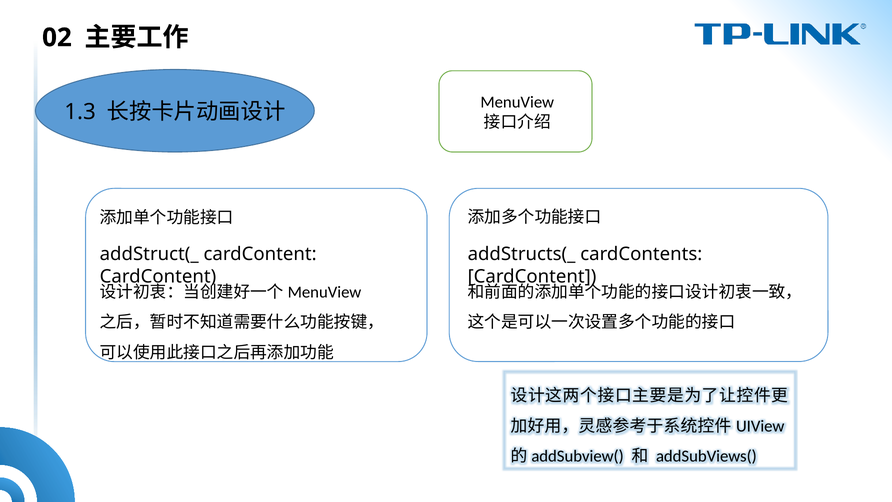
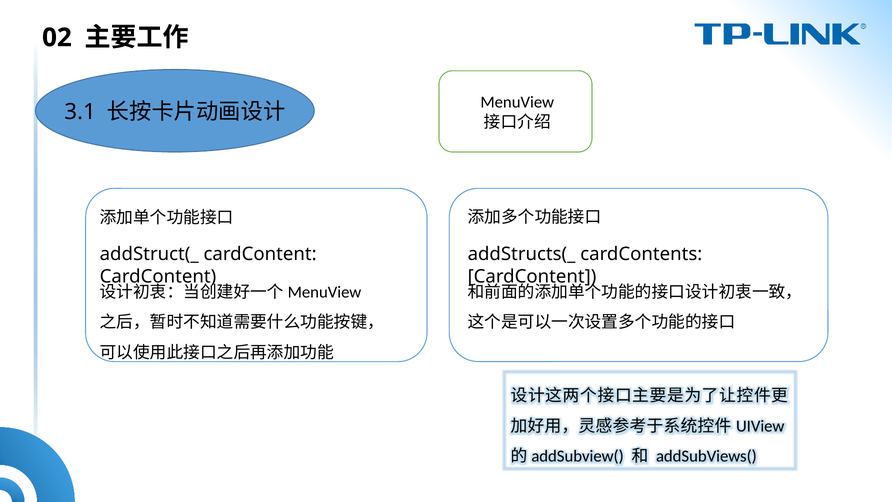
1.3: 1.3 -> 3.1 (80, 112)
